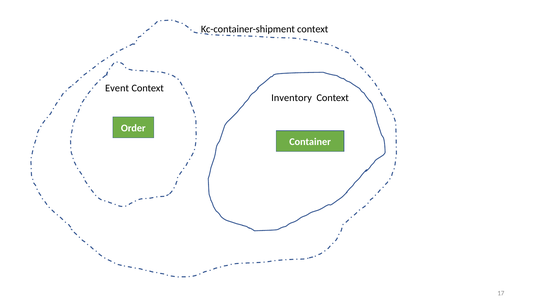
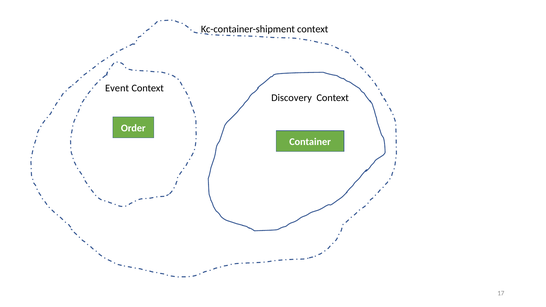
Inventory: Inventory -> Discovery (292, 98)
